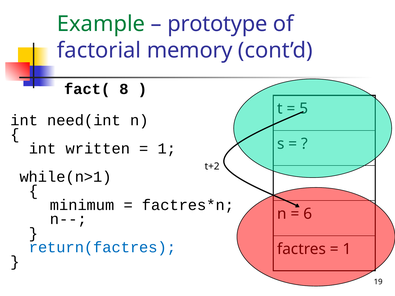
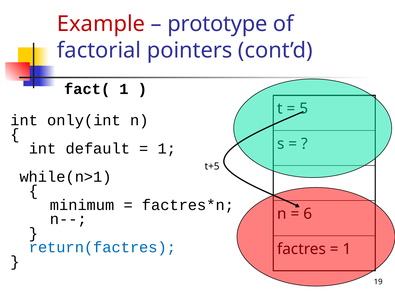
Example colour: green -> red (101, 24)
memory: memory -> pointers (190, 50)
fact( 8: 8 -> 1 (124, 89)
need(int: need(int -> only(int (84, 120)
written: written -> default (98, 149)
t+2: t+2 -> t+5 (212, 167)
